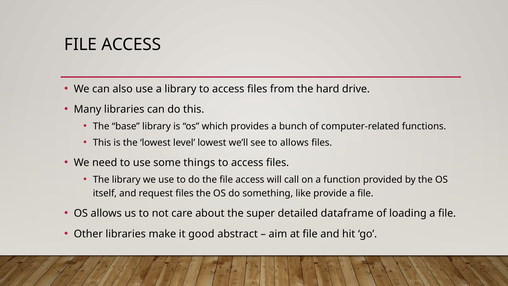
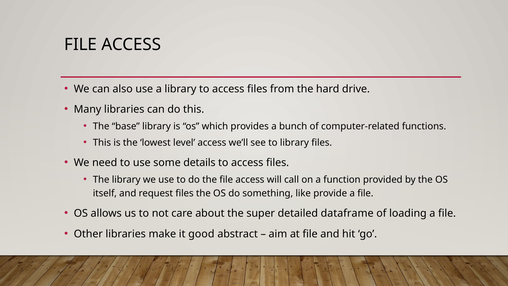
level lowest: lowest -> access (212, 143)
to allows: allows -> library (294, 143)
things: things -> details (199, 163)
